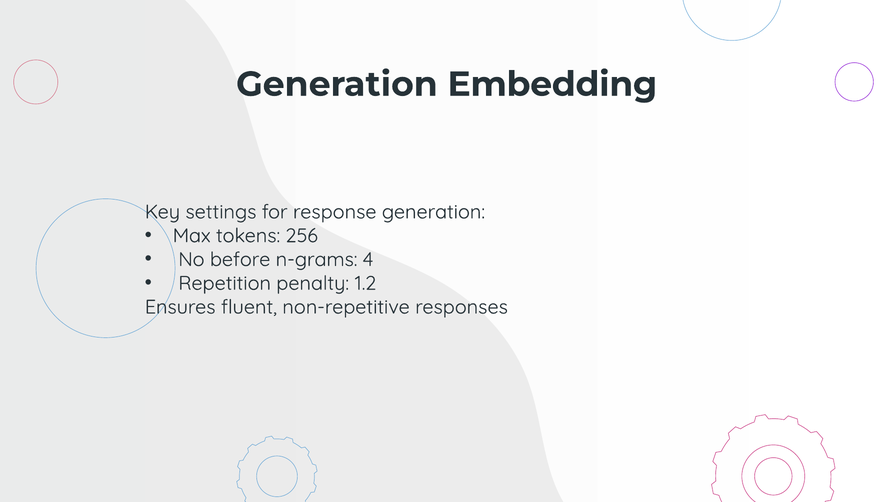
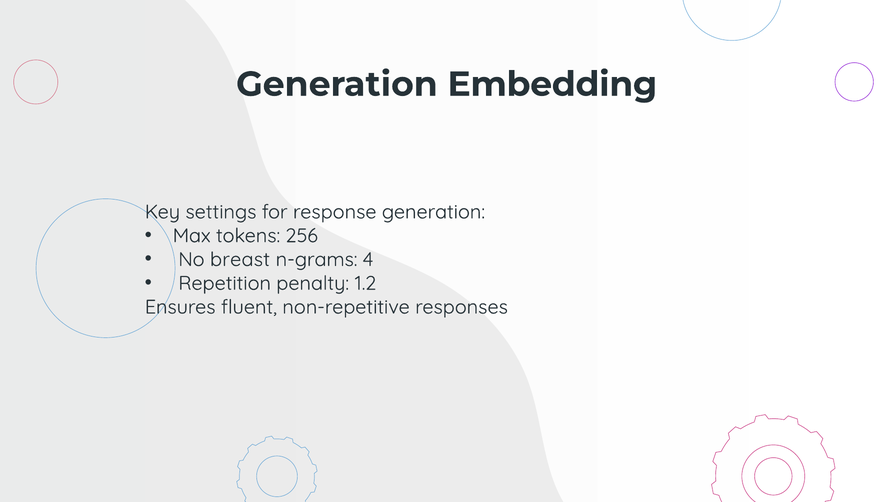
before: before -> breast (240, 260)
